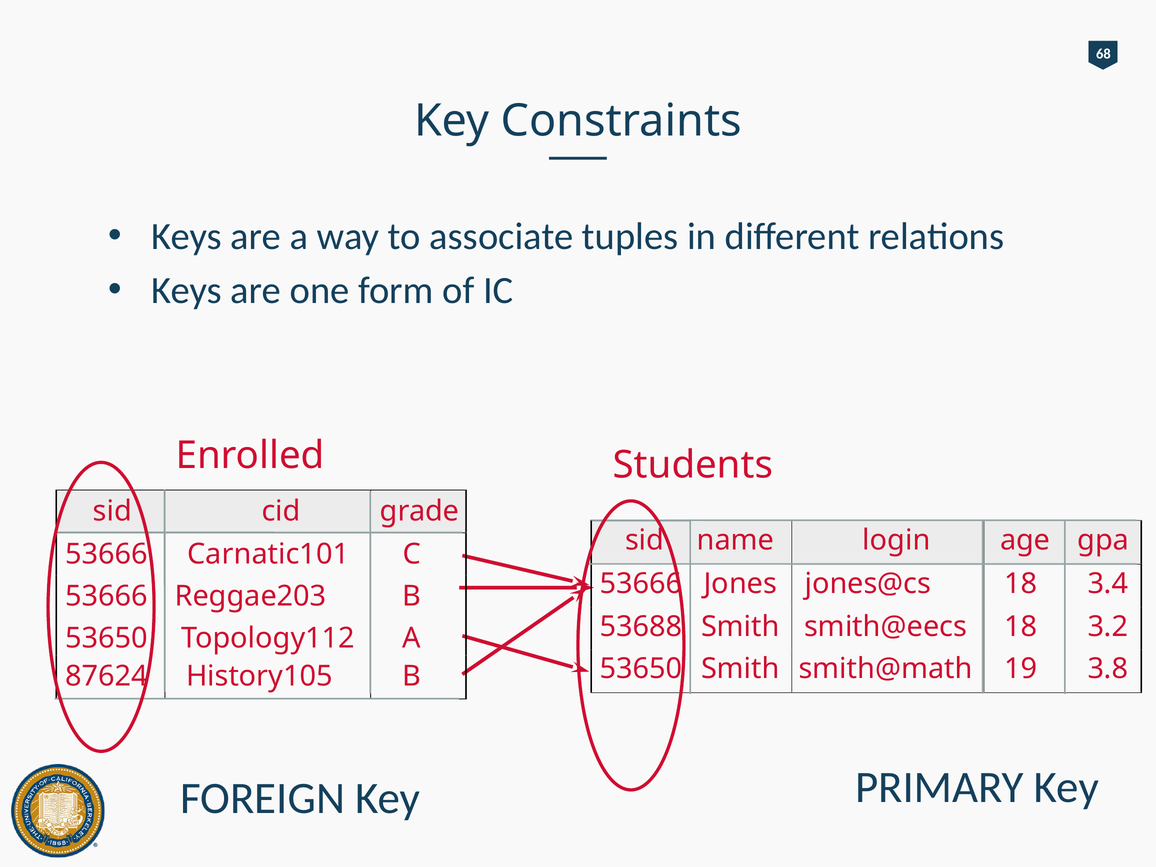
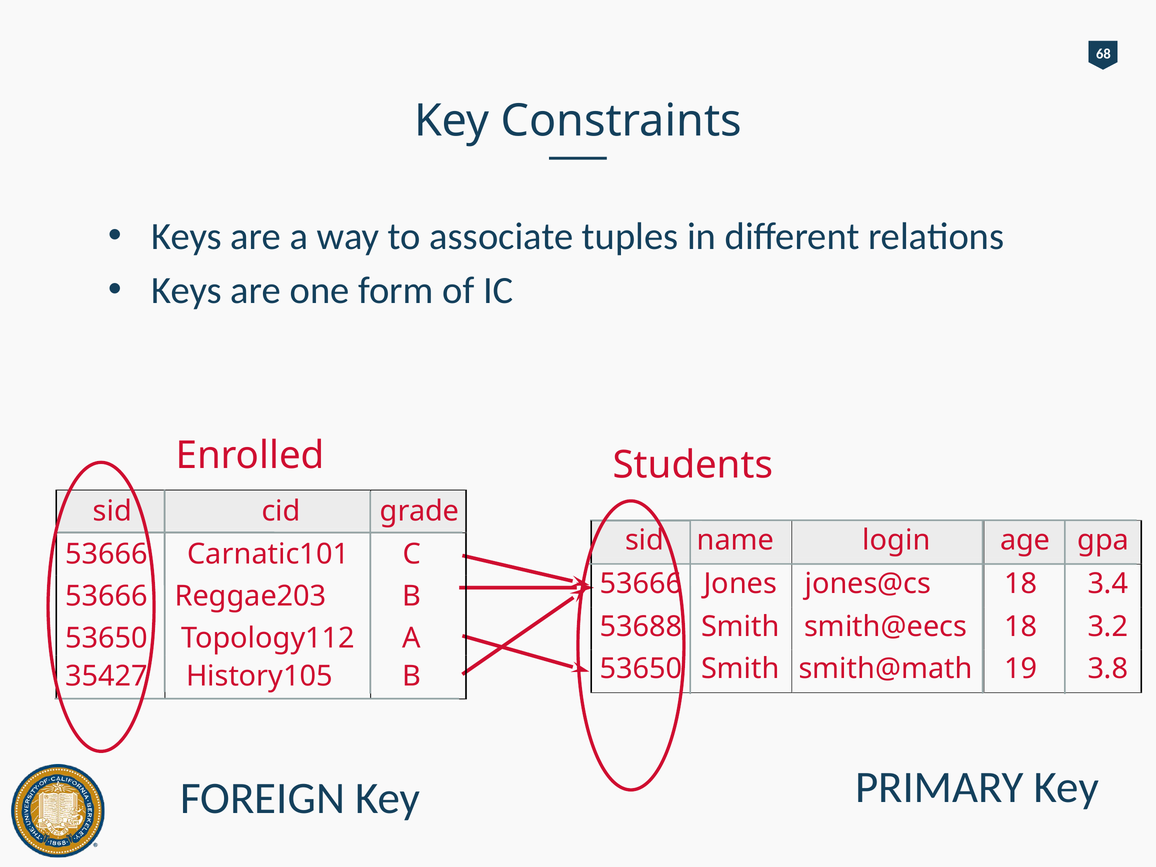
87624: 87624 -> 35427 (106, 676)
